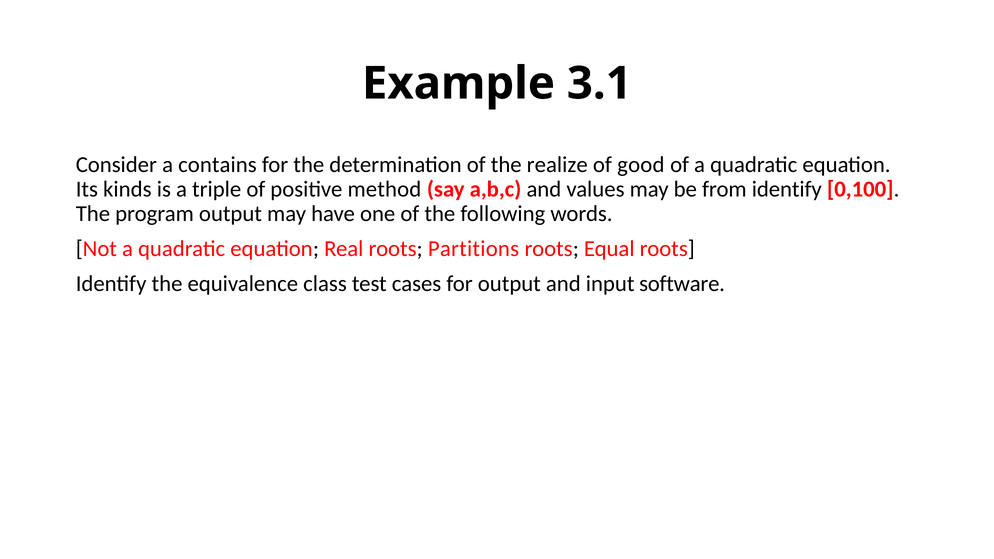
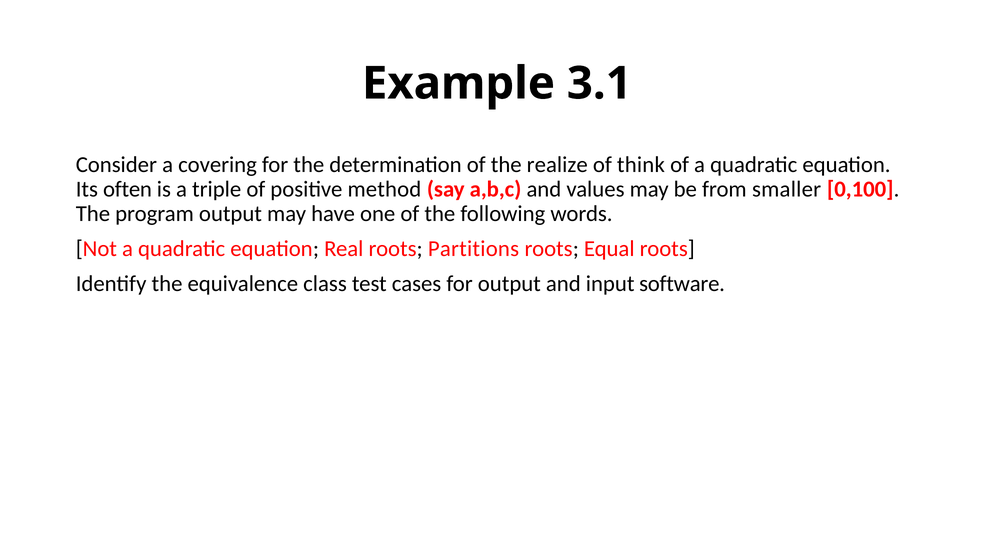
contains: contains -> covering (217, 165)
good: good -> think (641, 165)
kinds: kinds -> often (127, 189)
from identify: identify -> smaller (787, 189)
